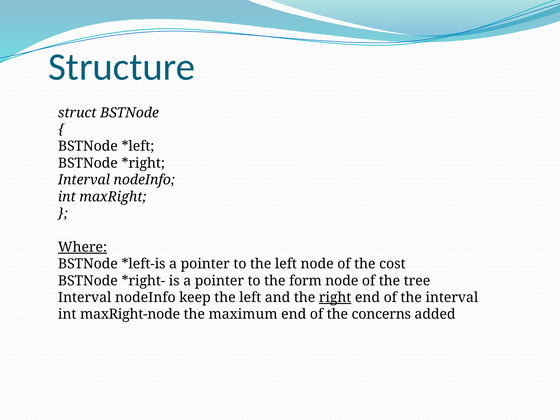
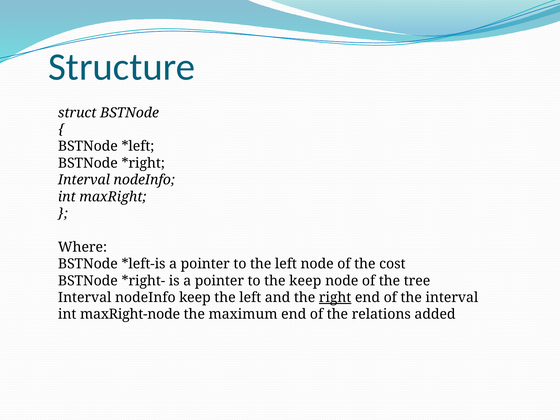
Where underline: present -> none (83, 247)
the form: form -> keep (305, 281)
concerns: concerns -> relations (381, 314)
